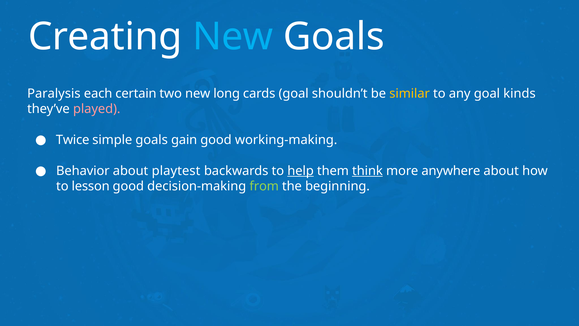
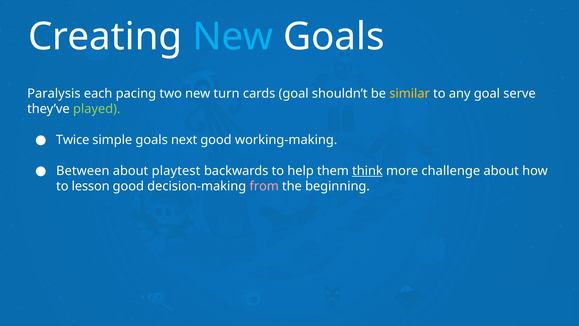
certain: certain -> pacing (136, 93)
long: long -> turn (227, 93)
kinds: kinds -> serve (520, 93)
played colour: pink -> light green (97, 109)
gain: gain -> next (184, 140)
Behavior: Behavior -> Between (83, 171)
help underline: present -> none (301, 171)
anywhere: anywhere -> challenge (451, 171)
from colour: light green -> pink (264, 186)
